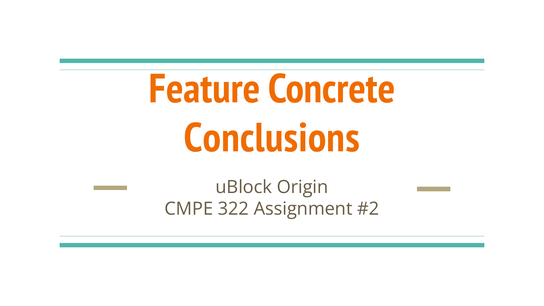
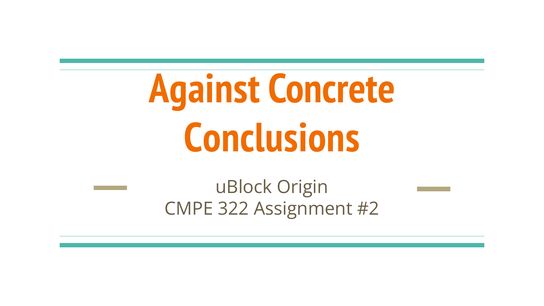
Feature: Feature -> Against (204, 89)
